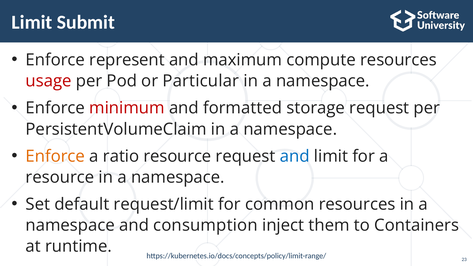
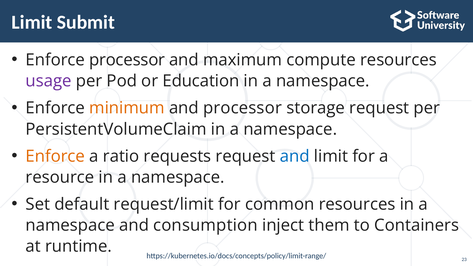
Enforce represent: represent -> processor (127, 60)
usage colour: red -> purple (49, 81)
Particular: Particular -> Education (201, 81)
minimum colour: red -> orange (127, 108)
and formatted: formatted -> processor (242, 108)
ratio resource: resource -> requests (177, 156)
